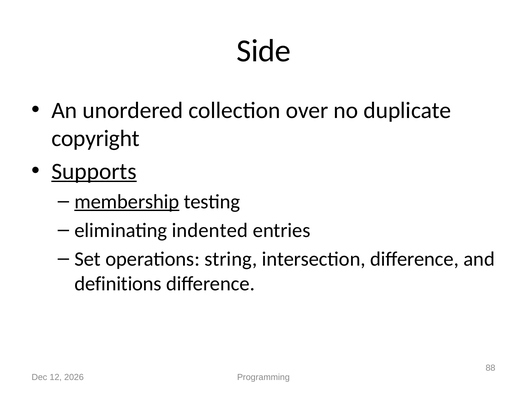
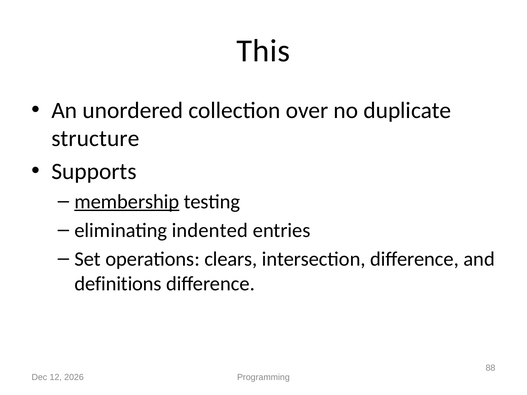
Side: Side -> This (263, 51)
copyright: copyright -> structure (95, 139)
Supports underline: present -> none (94, 171)
string: string -> clears (231, 259)
